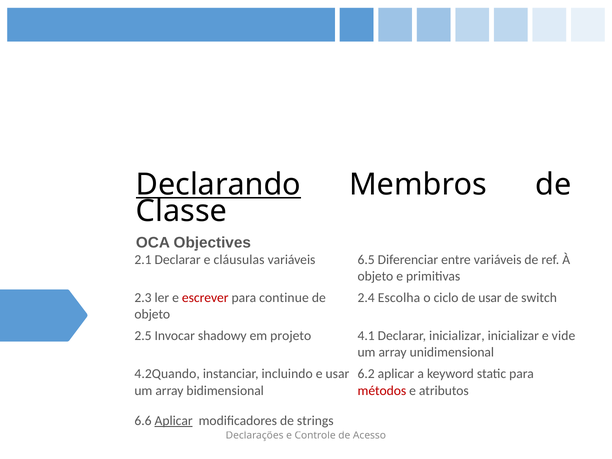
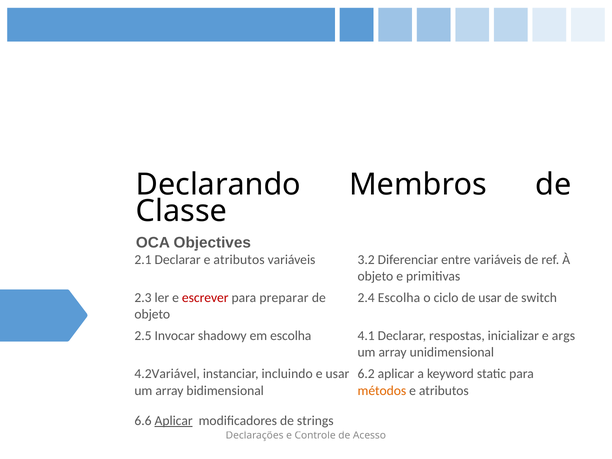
Declarando underline: present -> none (218, 185)
Declarar e cláusulas: cláusulas -> atributos (239, 260)
6.5: 6.5 -> 3.2 (366, 260)
continue: continue -> preparar (284, 298)
em projeto: projeto -> escolha (291, 336)
Declarar inicializar: inicializar -> respostas (457, 336)
vide: vide -> args (564, 336)
4.2Quando: 4.2Quando -> 4.2Variável (167, 374)
métodos colour: red -> orange (382, 391)
